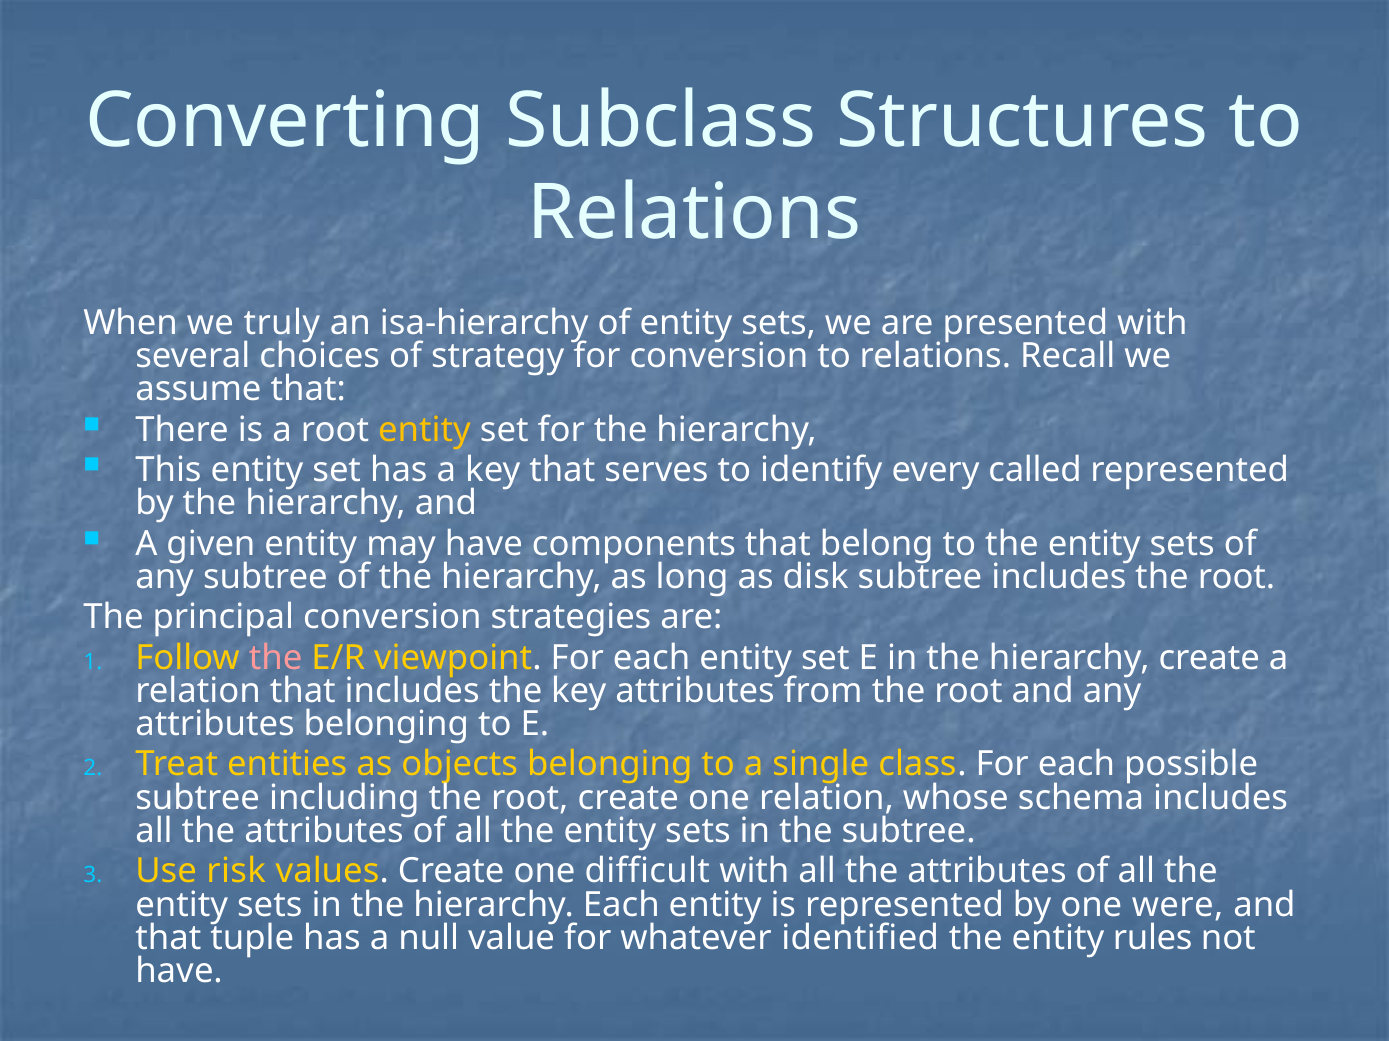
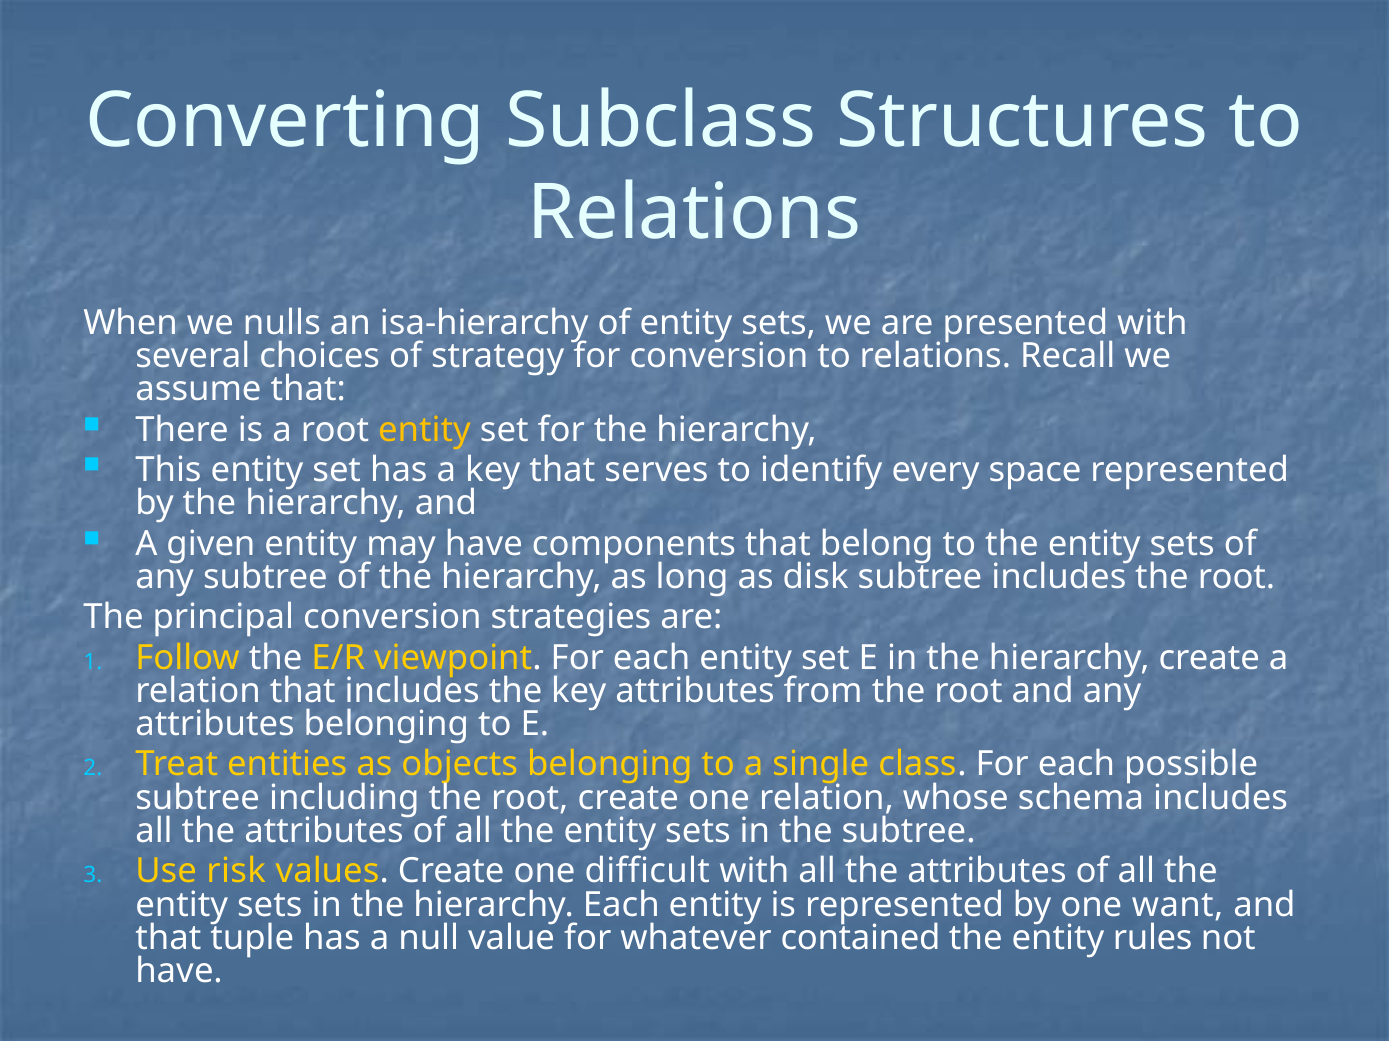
truly: truly -> nulls (282, 323)
called: called -> space (1035, 470)
the colour: pink -> white (276, 658)
were: were -> want (1178, 905)
identified: identified -> contained (861, 939)
